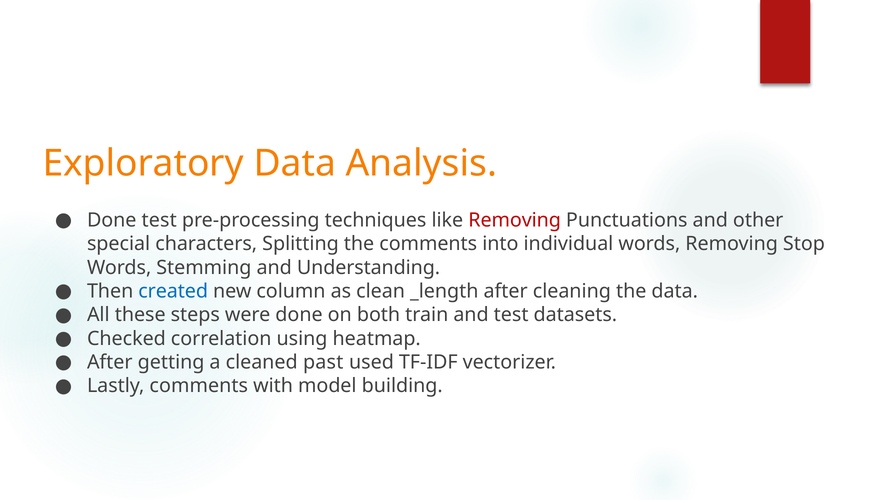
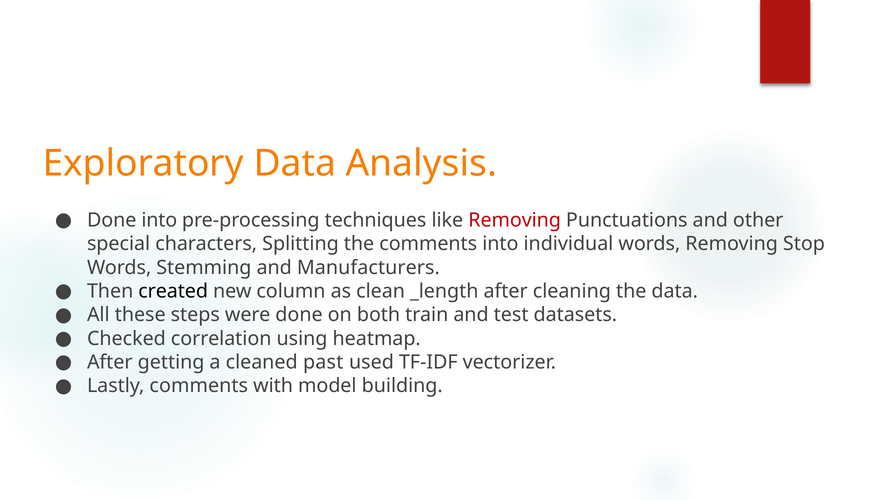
Done test: test -> into (159, 220)
Understanding: Understanding -> Manufacturers (368, 267)
created colour: blue -> black (173, 291)
